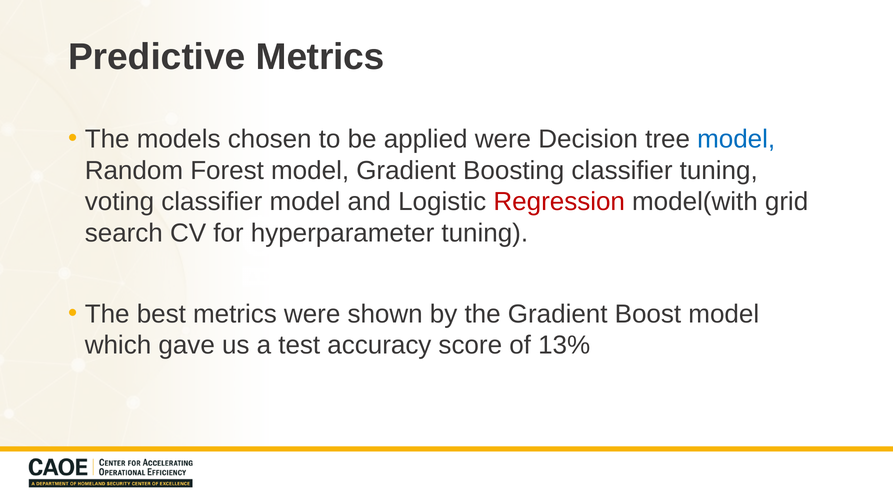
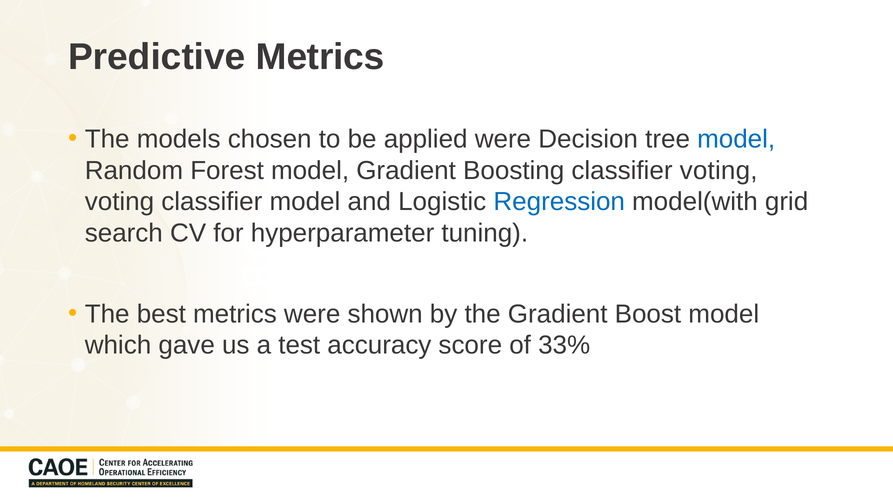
classifier tuning: tuning -> voting (719, 171)
Regression colour: red -> blue (559, 202)
13%: 13% -> 33% (564, 346)
